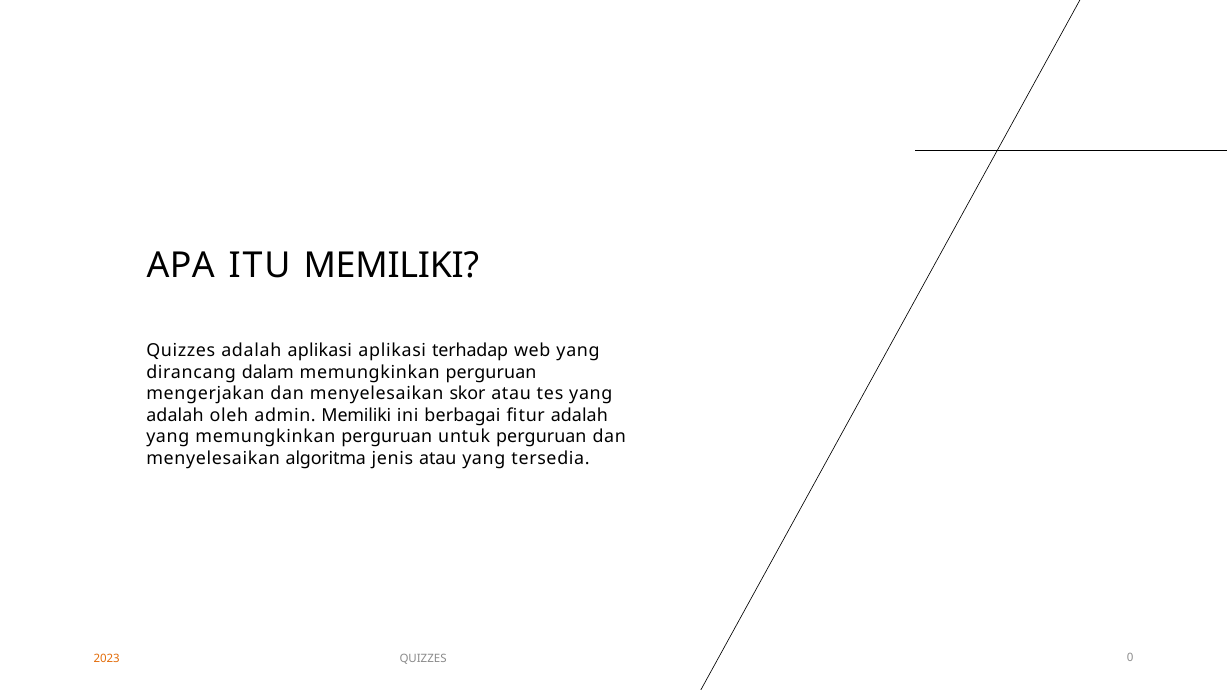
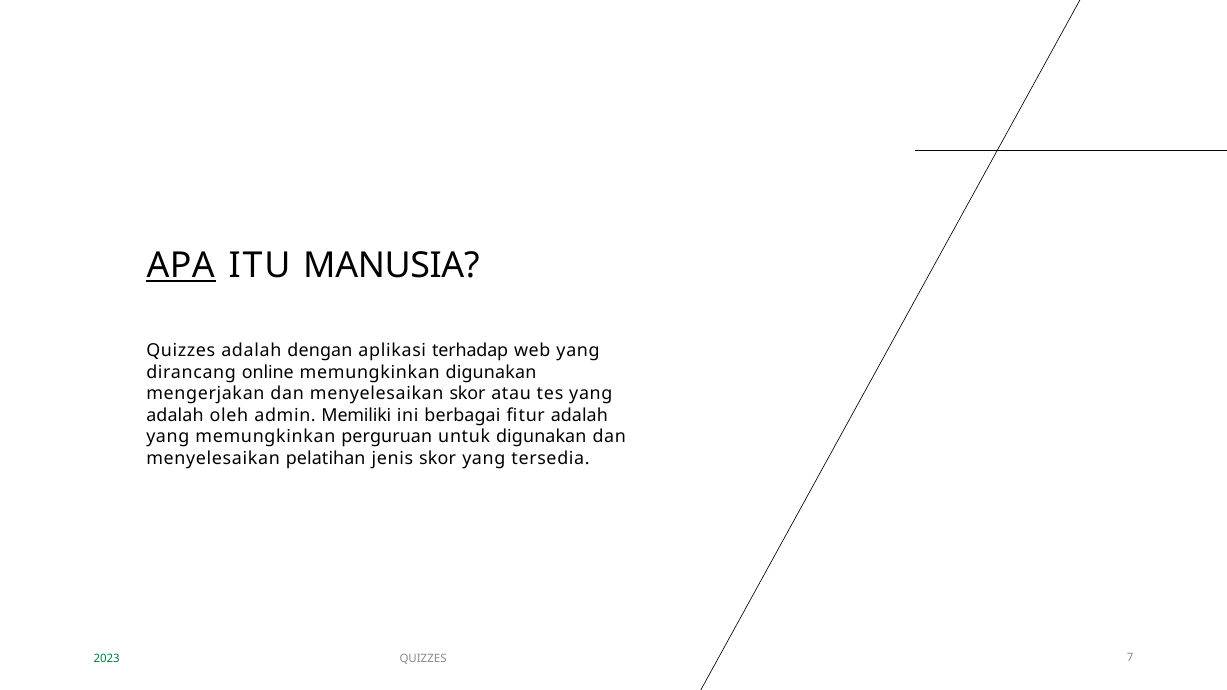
APA underline: none -> present (181, 265)
ITU MEMILIKI: MEMILIKI -> MANUSIA (391, 265)
adalah aplikasi: aplikasi -> dengan (320, 351)
dalam: dalam -> online (268, 372)
perguruan: perguruan -> digunakan (491, 372)
untuk perguruan: perguruan -> digunakan (541, 437)
algoritma: algoritma -> pelatihan (326, 458)
jenis atau: atau -> skor (438, 458)
2023 colour: orange -> green (107, 659)
0: 0 -> 7 (1130, 658)
